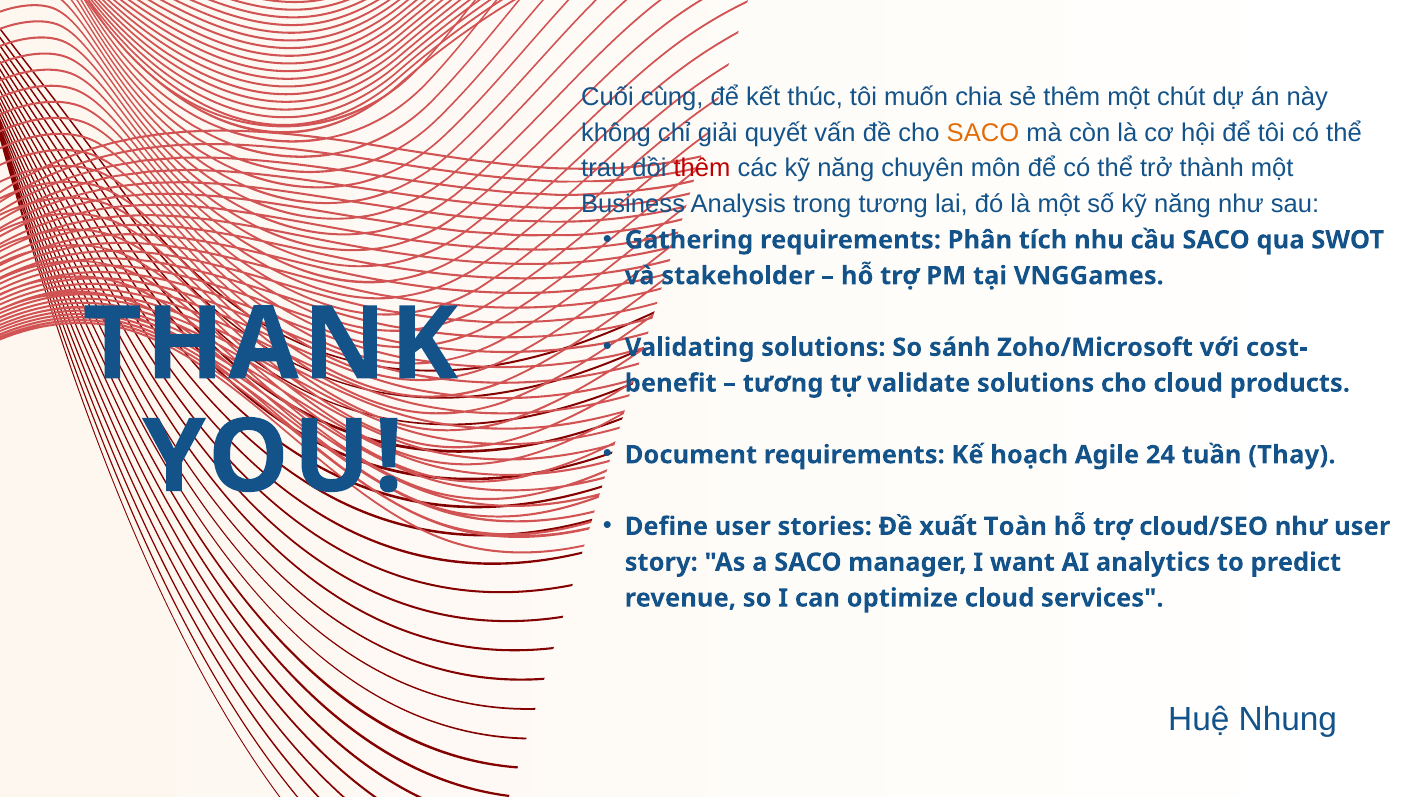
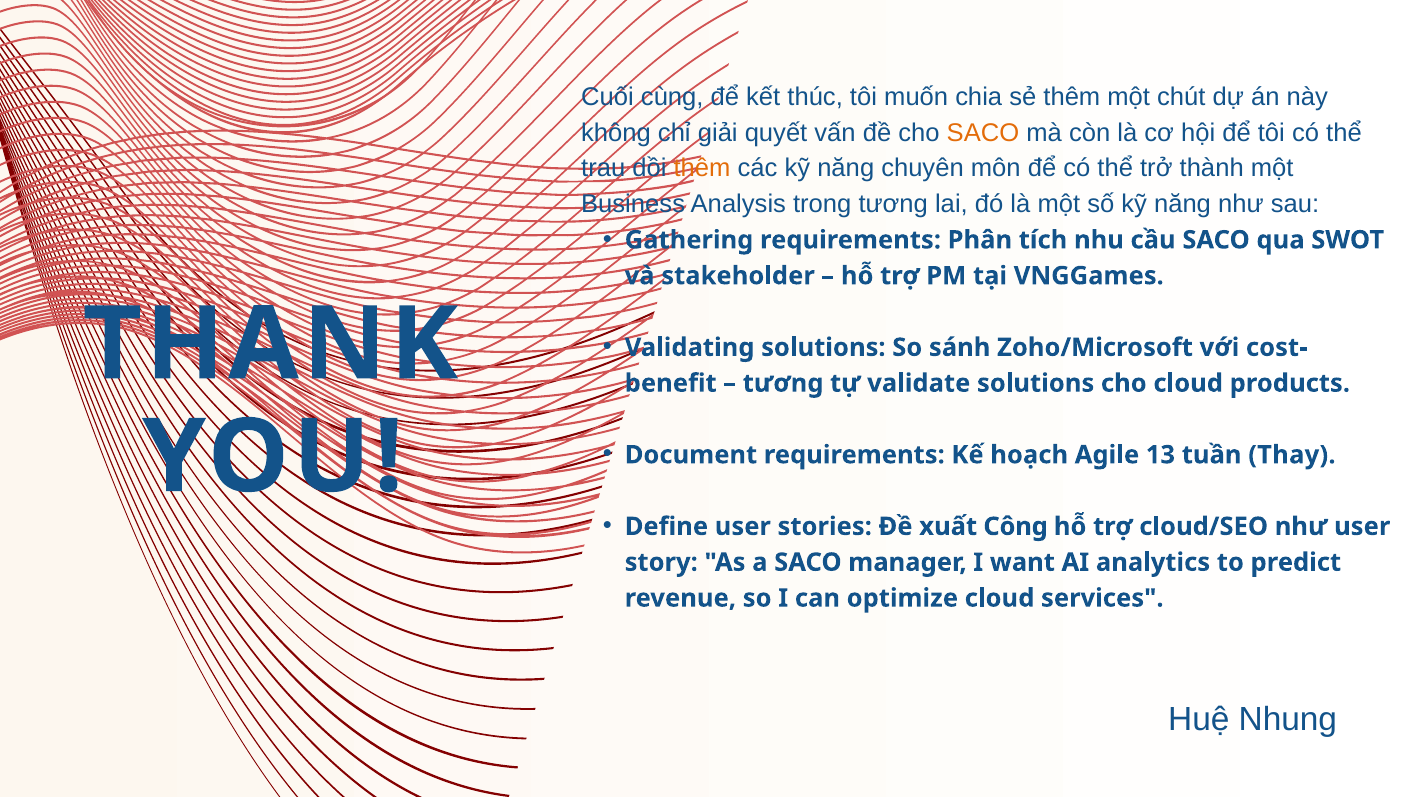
thêm colour: red -> orange (702, 168)
24: 24 -> 13 (1160, 455)
Toàn: Toàn -> Công (1016, 527)
